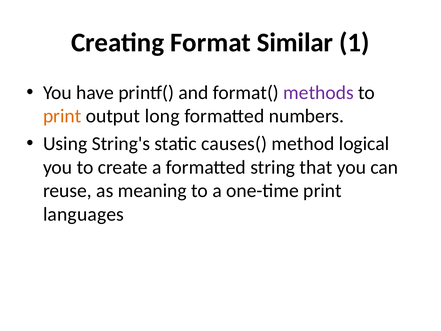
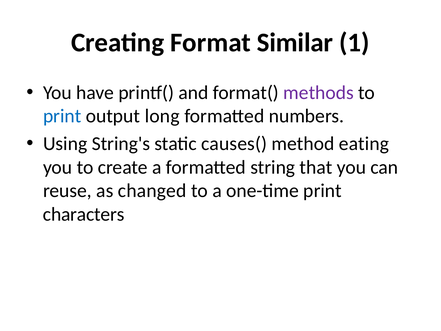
print colour: orange -> blue (62, 116)
logical: logical -> eating (364, 144)
meaning: meaning -> changed (152, 191)
languages: languages -> characters (84, 214)
